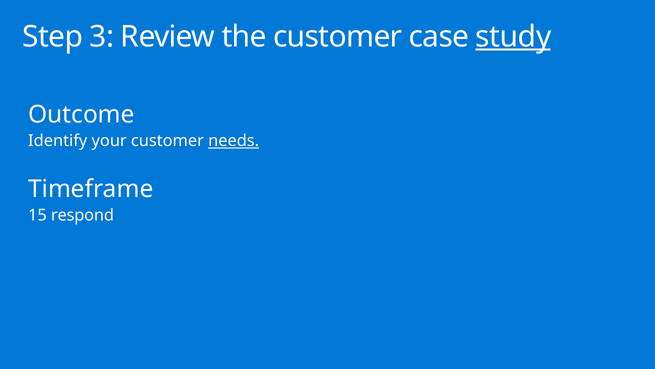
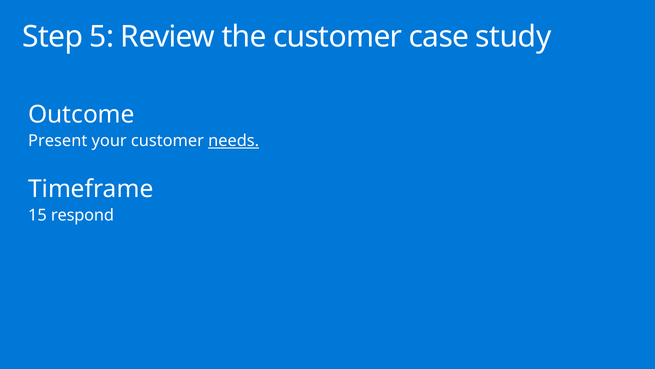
3: 3 -> 5 (102, 37)
study underline: present -> none (513, 37)
Identify: Identify -> Present (58, 141)
